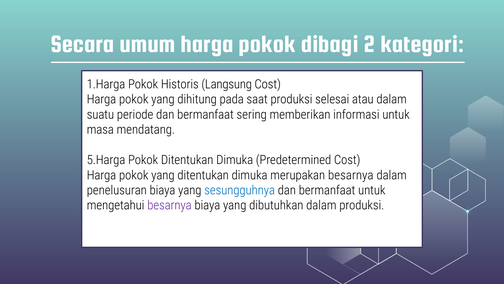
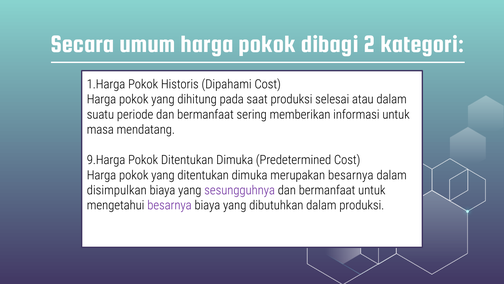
Langsung: Langsung -> Dipahami (227, 84)
5.Harga: 5.Harga -> 9.Harga (106, 160)
penelusuran: penelusuran -> disimpulkan (117, 190)
sesungguhnya colour: blue -> purple (240, 190)
